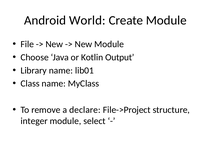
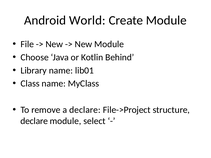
Output: Output -> Behind (120, 57)
integer: integer -> declare (34, 121)
